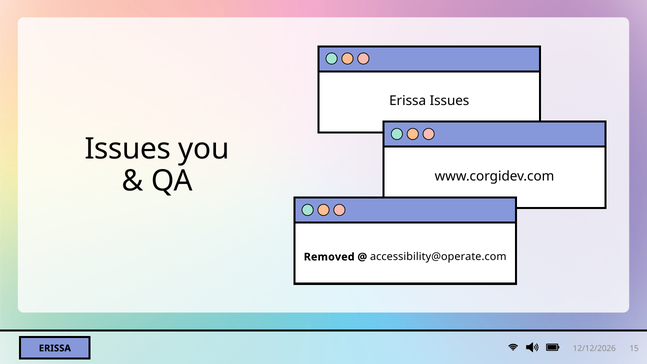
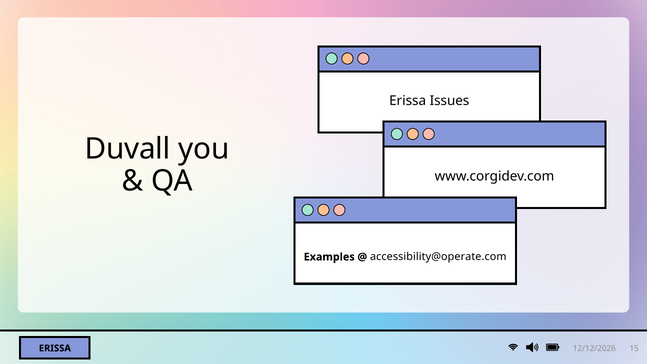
Issues: Issues -> Duvall (128, 149)
Removed: Removed -> Examples (329, 257)
